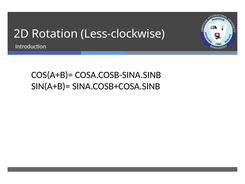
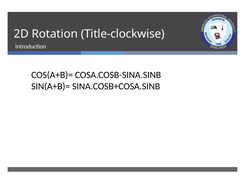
Less-clockwise: Less-clockwise -> Title-clockwise (123, 34)
